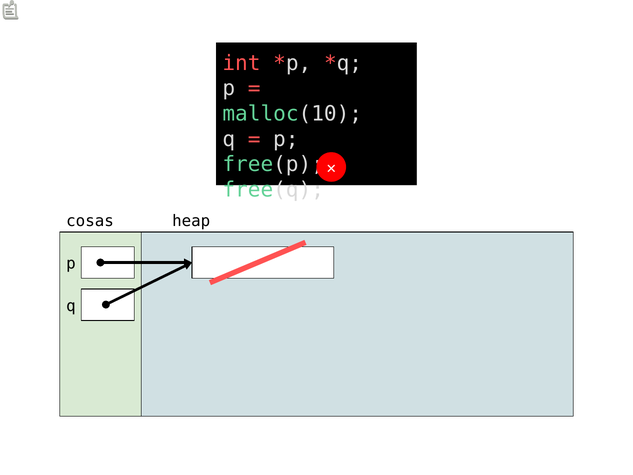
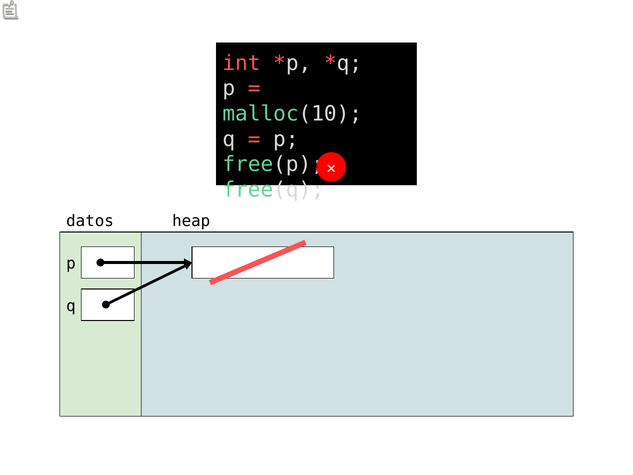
cosas: cosas -> datos (90, 221)
